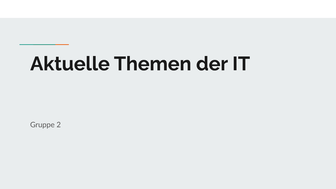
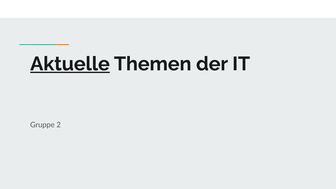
Aktuelle underline: none -> present (70, 64)
